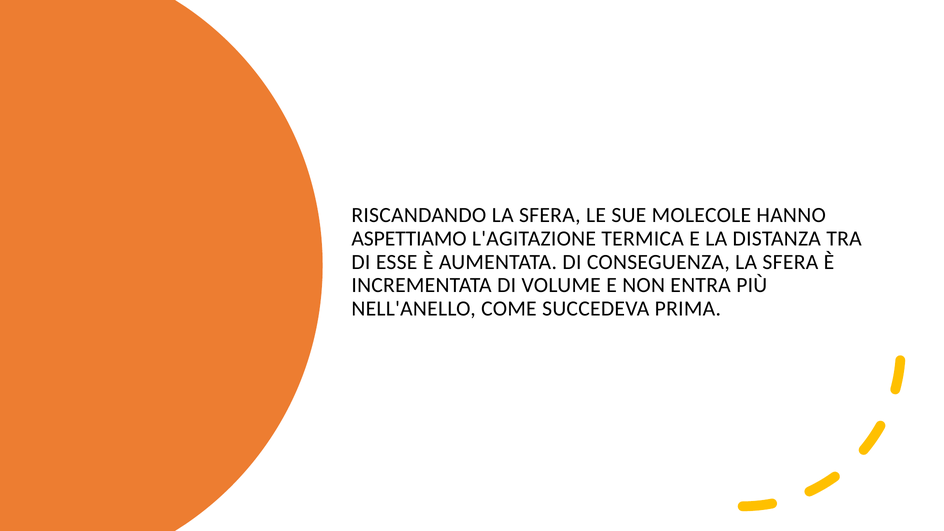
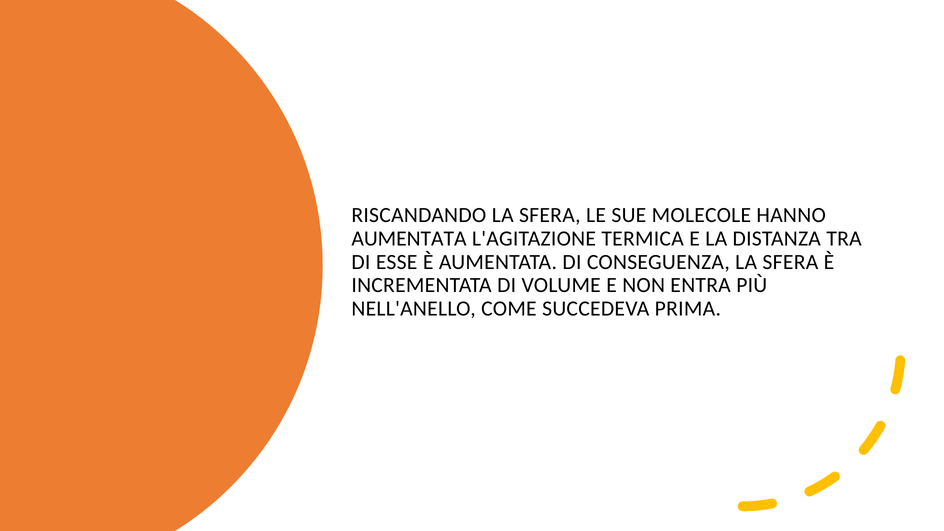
ASPETTIAMO: ASPETTIAMO -> AUMENTATA (409, 239)
